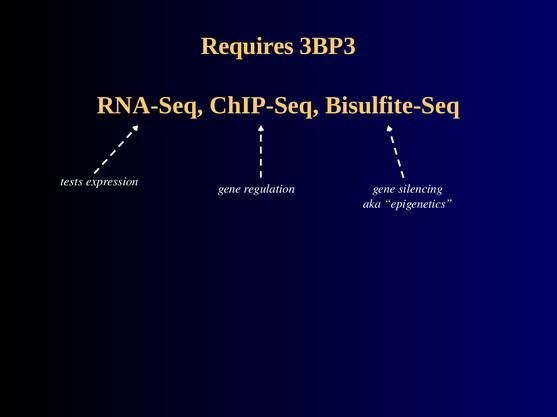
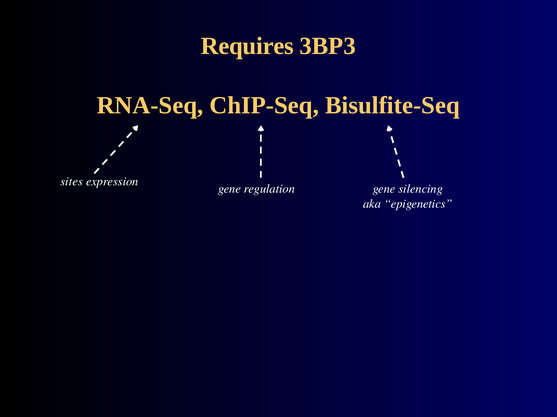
tests: tests -> sites (72, 182)
